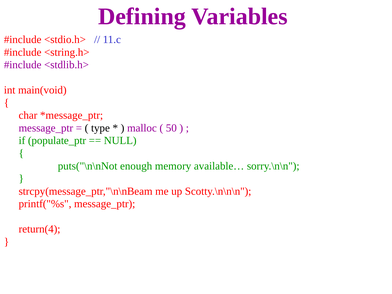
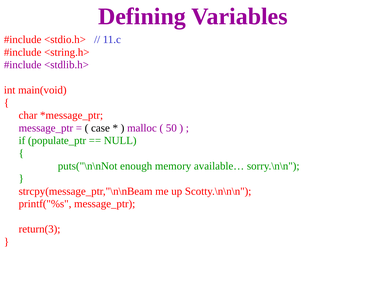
type: type -> case (100, 128)
return(4: return(4 -> return(3 (39, 229)
